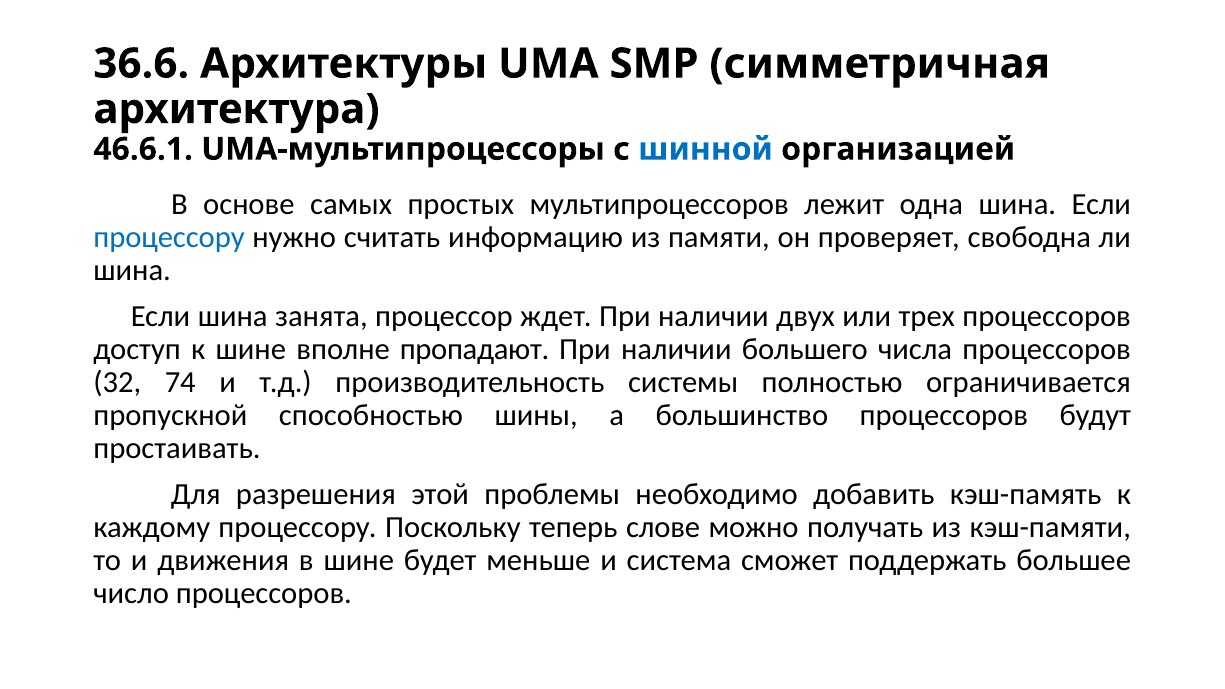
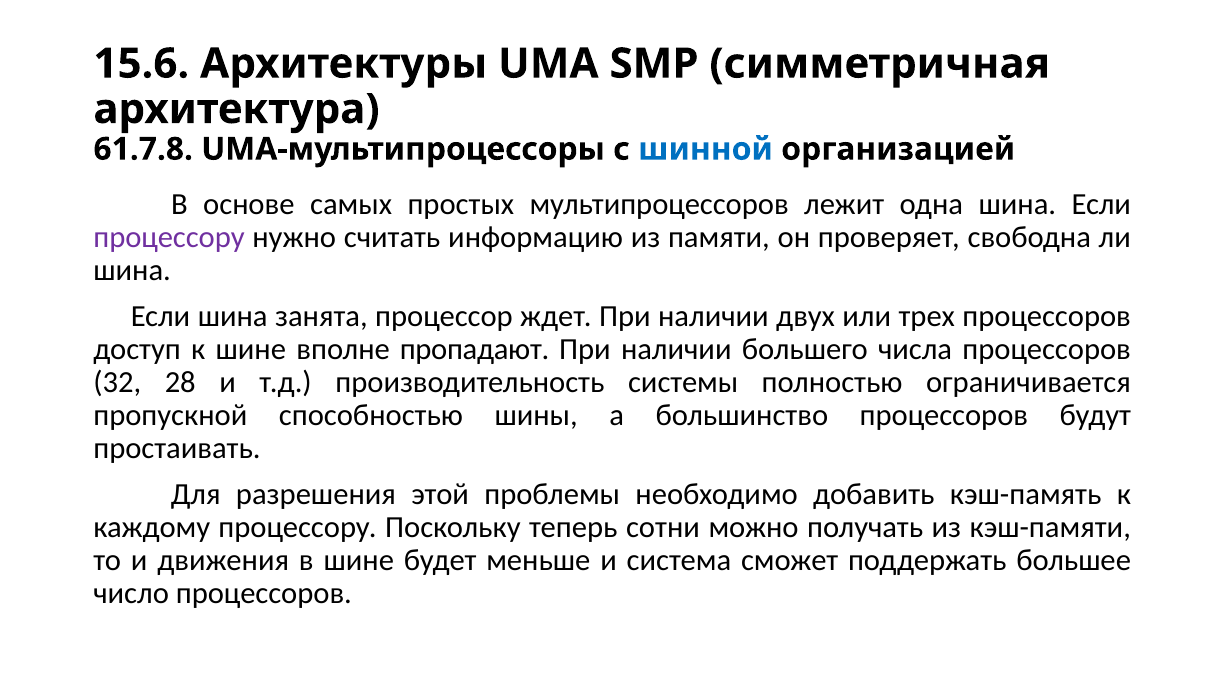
36.6: 36.6 -> 15.6 (141, 64)
46.6.1: 46.6.1 -> 61.7.8 (143, 149)
процессору colour: blue -> purple (169, 237)
74: 74 -> 28 (180, 382)
слове: слове -> сотни (663, 527)
